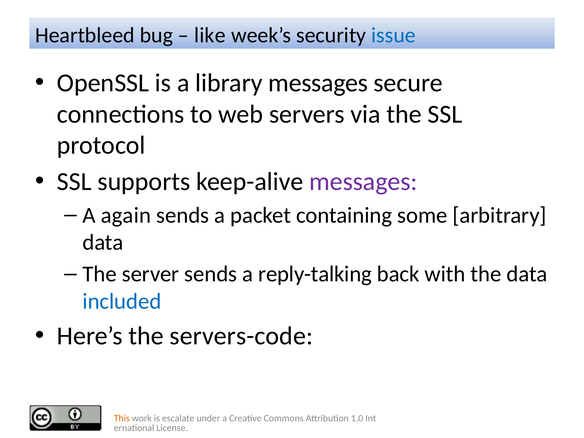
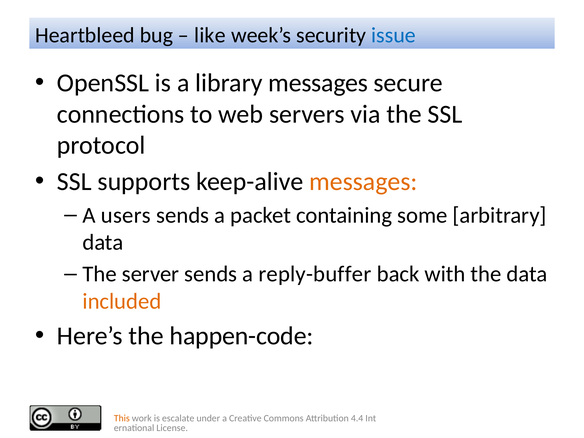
messages colour: purple -> orange (363, 182)
again: again -> users (126, 215)
reply-talking: reply-talking -> reply-buffer (315, 274)
included colour: blue -> orange (122, 301)
servers-code: servers-code -> happen-code (241, 336)
1.0: 1.0 -> 4.4 (357, 418)
